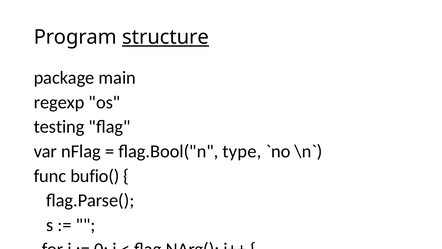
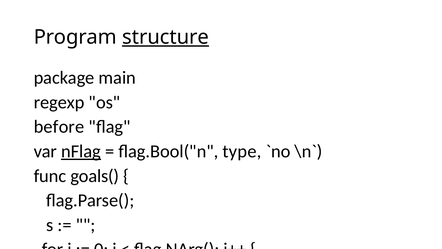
testing: testing -> before (59, 127)
nFlag underline: none -> present (81, 151)
bufio(: bufio( -> goals( (95, 176)
